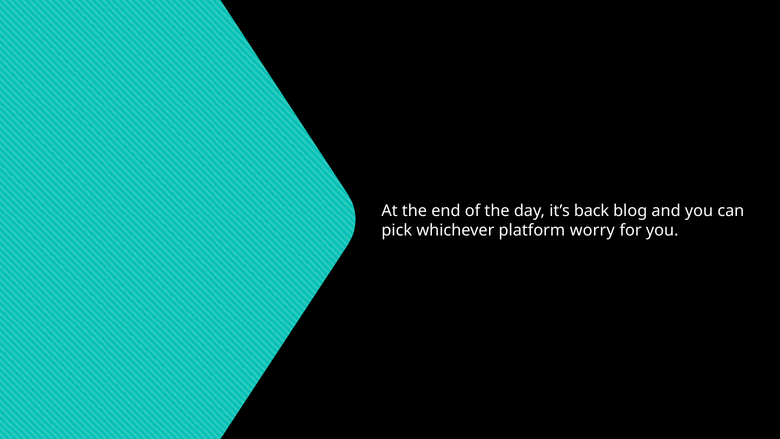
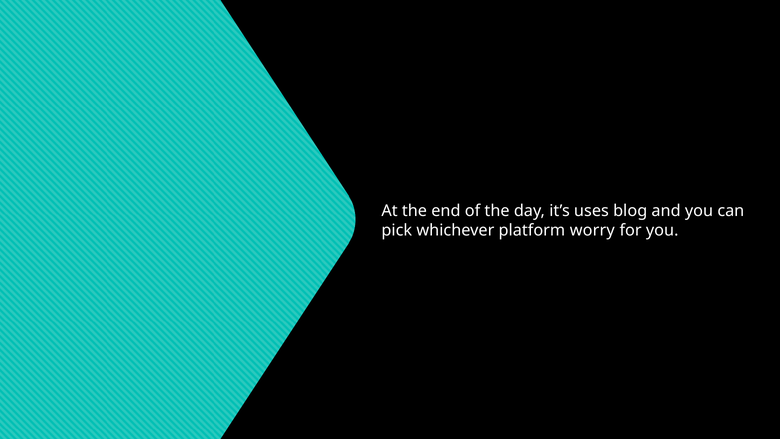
back: back -> uses (591, 211)
